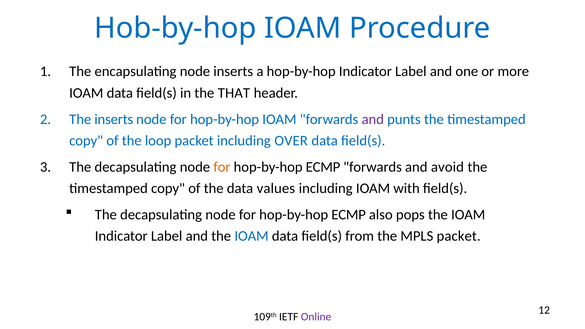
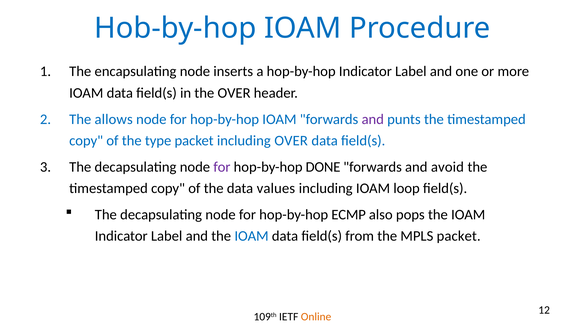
the THAT: THAT -> OVER (234, 93)
The inserts: inserts -> allows (114, 119)
loop: loop -> type (158, 141)
for colour: orange -> purple (222, 167)
ECMP: ECMP -> DONE (323, 167)
with: with -> loop (407, 188)
Online colour: purple -> orange (316, 317)
